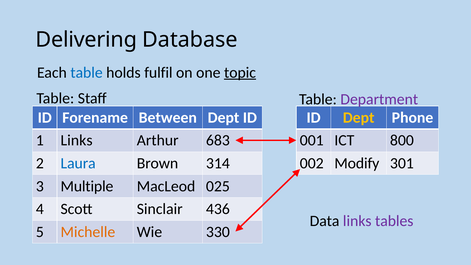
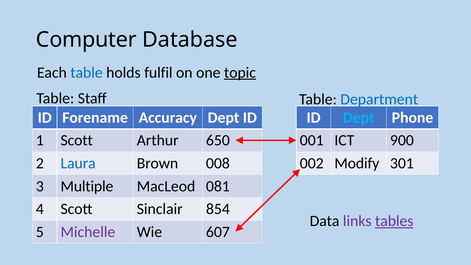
Delivering: Delivering -> Computer (86, 40)
Department colour: purple -> blue (379, 99)
Between: Between -> Accuracy (168, 117)
Dept colour: yellow -> light blue (359, 117)
1 Links: Links -> Scott (77, 140)
683: 683 -> 650 (218, 140)
800: 800 -> 900 (402, 140)
314: 314 -> 008 (218, 163)
025: 025 -> 081 (218, 186)
436: 436 -> 854 (218, 209)
tables underline: none -> present (394, 221)
Michelle colour: orange -> purple (88, 232)
330: 330 -> 607 (218, 232)
